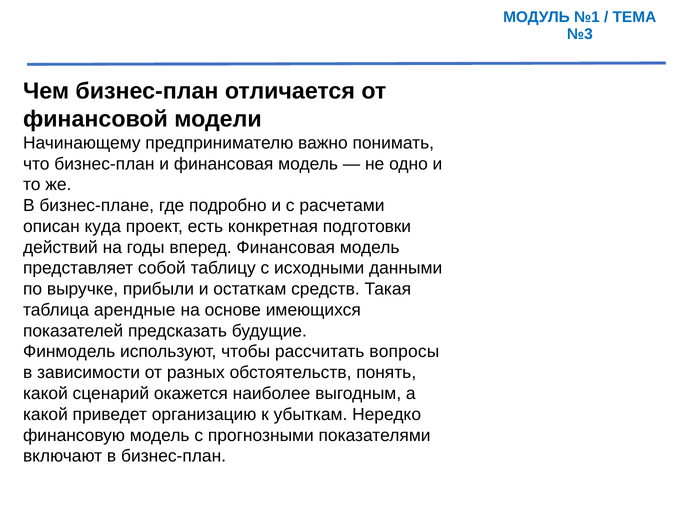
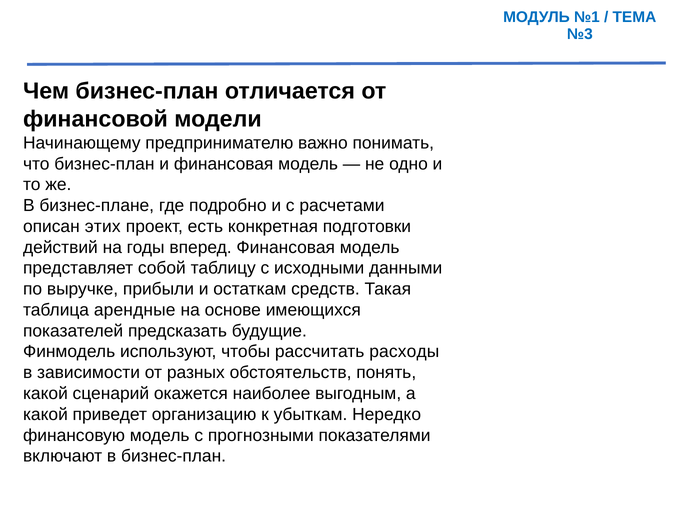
куда: куда -> этих (103, 226)
вопросы: вопросы -> расходы (404, 352)
